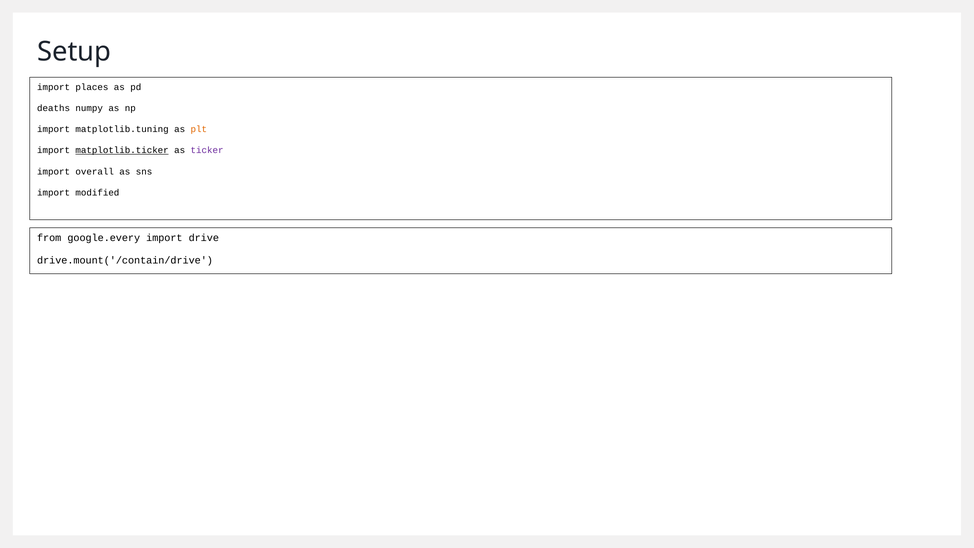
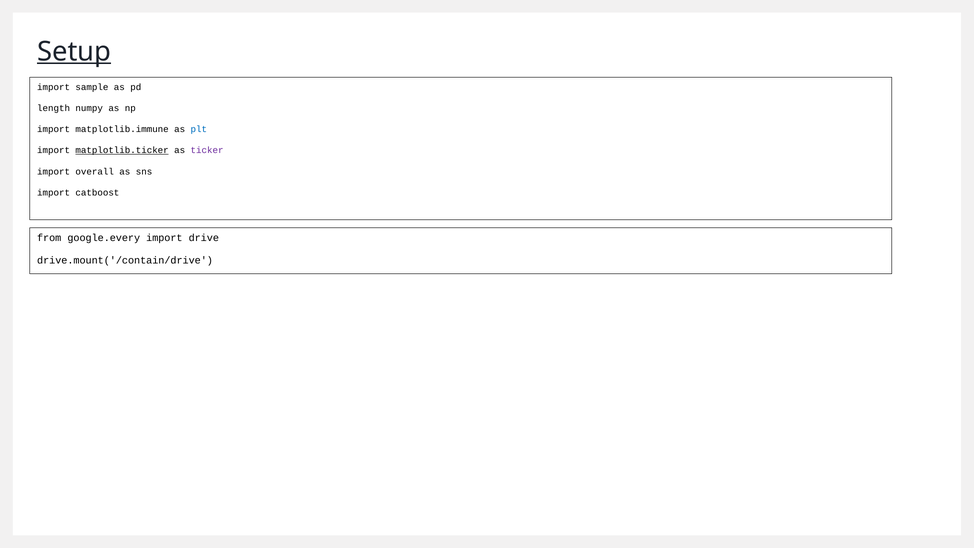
Setup underline: none -> present (74, 51)
places: places -> sample (92, 87)
deaths: deaths -> length (54, 108)
matplotlib.tuning: matplotlib.tuning -> matplotlib.immune (122, 129)
plt colour: orange -> blue (199, 129)
modified: modified -> catboost (97, 193)
